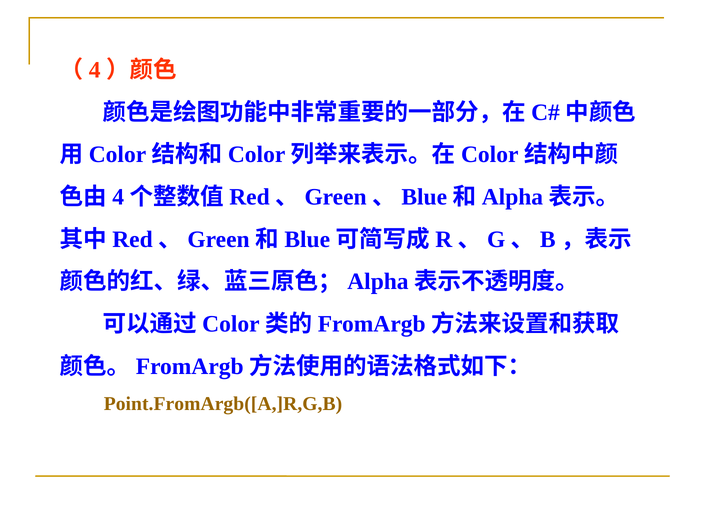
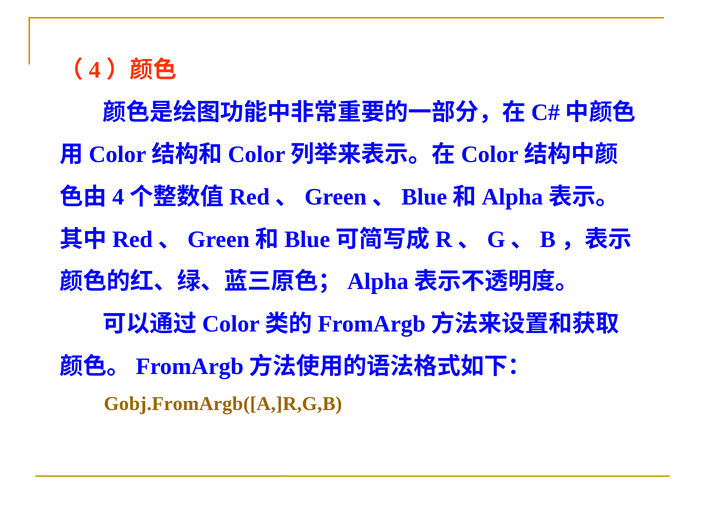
Point.FromArgb([A,]R,G,B: Point.FromArgb([A,]R,G,B -> Gobj.FromArgb([A,]R,G,B (223, 403)
